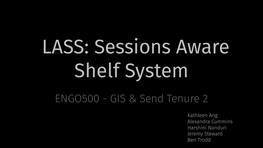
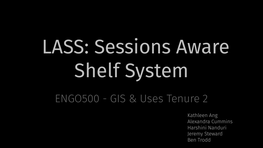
Send: Send -> Uses (152, 99)
